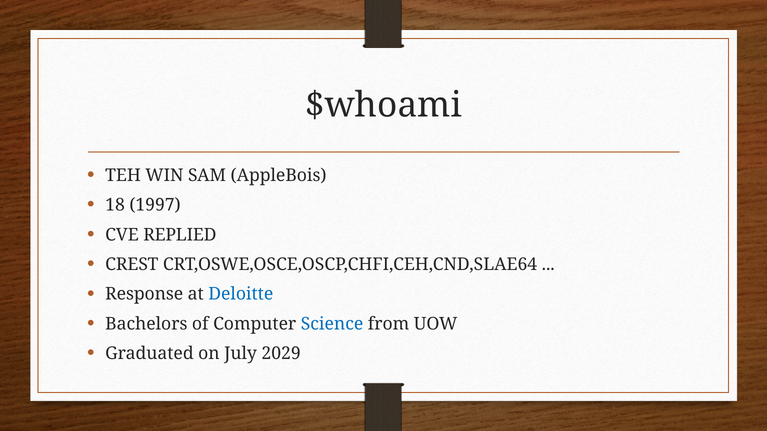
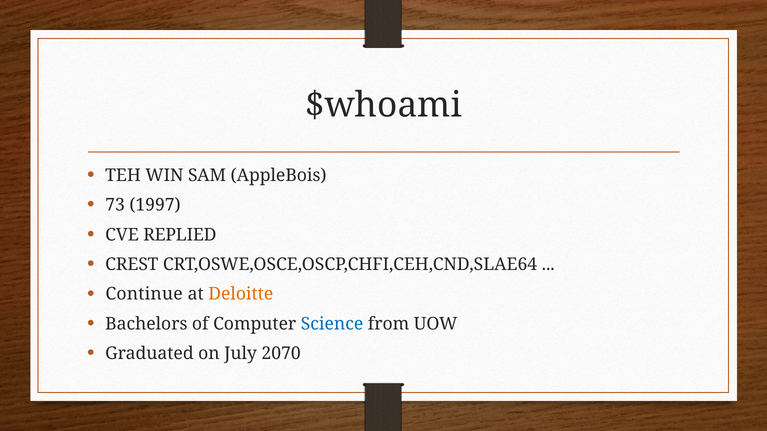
18: 18 -> 73 (115, 205)
Response: Response -> Continue (144, 294)
Deloitte colour: blue -> orange (241, 294)
2029: 2029 -> 2070 (281, 354)
